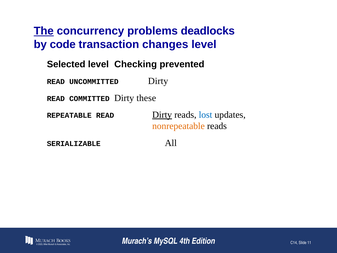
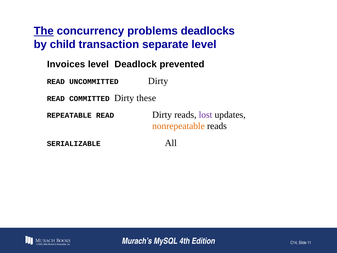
code: code -> child (63, 44)
changes: changes -> separate (165, 44)
Selected: Selected -> Invoices (66, 64)
Checking: Checking -> Deadlock (136, 64)
Dirty underline: present -> none (162, 115)
lost colour: blue -> purple (206, 115)
